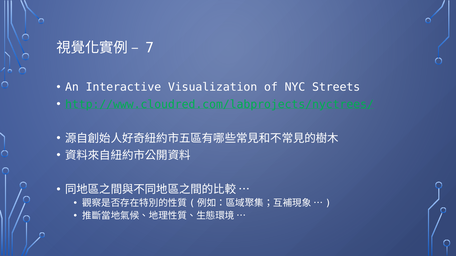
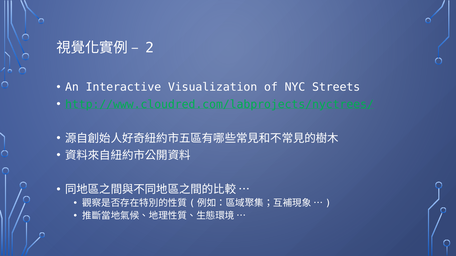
7: 7 -> 2 (150, 48)
